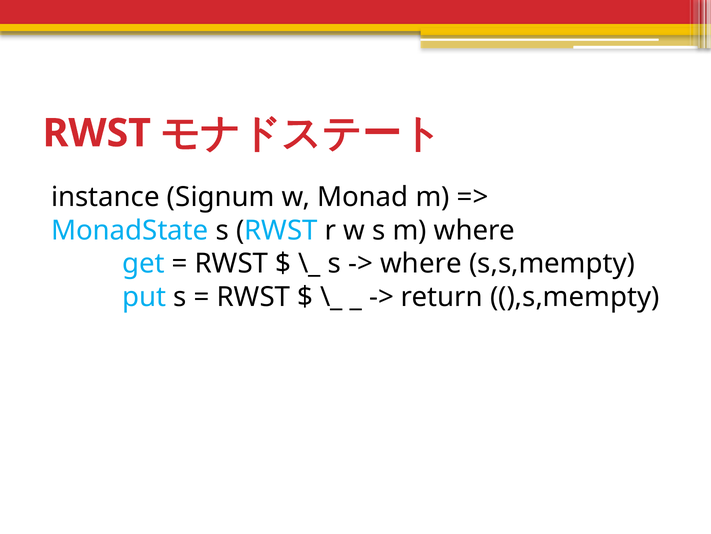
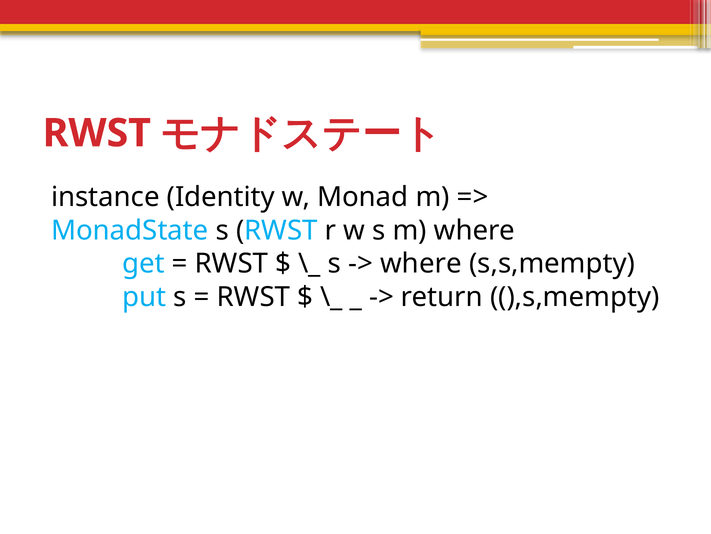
Signum: Signum -> Identity (221, 197)
